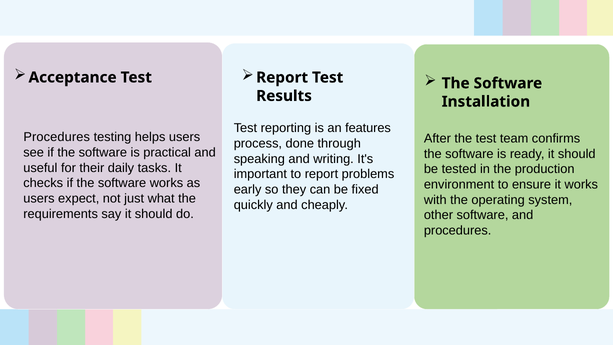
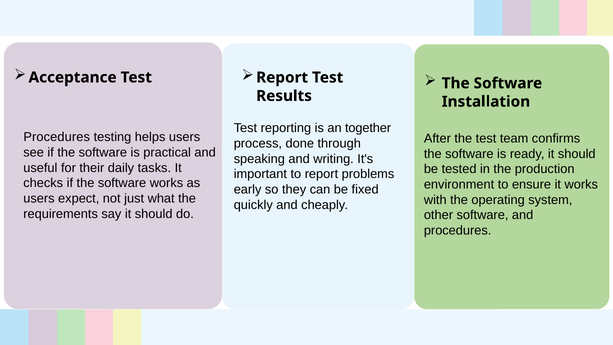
features: features -> together (368, 128)
